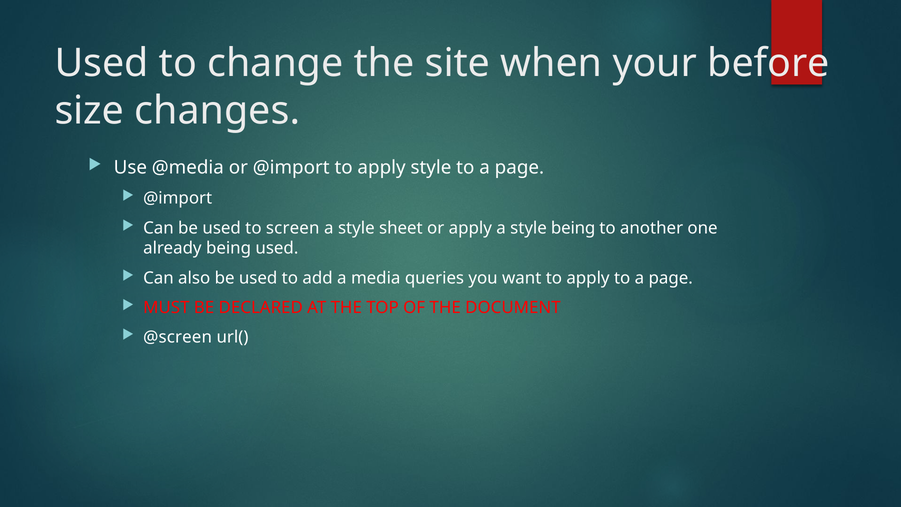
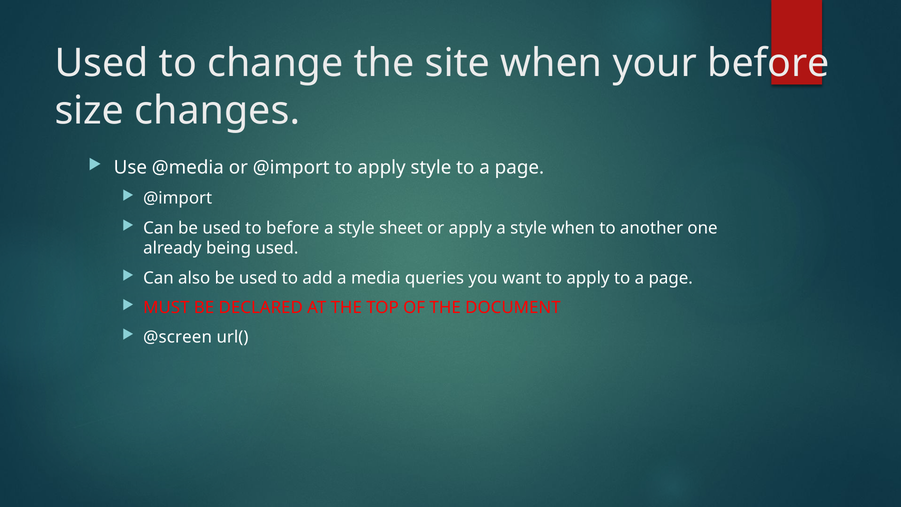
to screen: screen -> before (293, 228)
style being: being -> when (573, 228)
